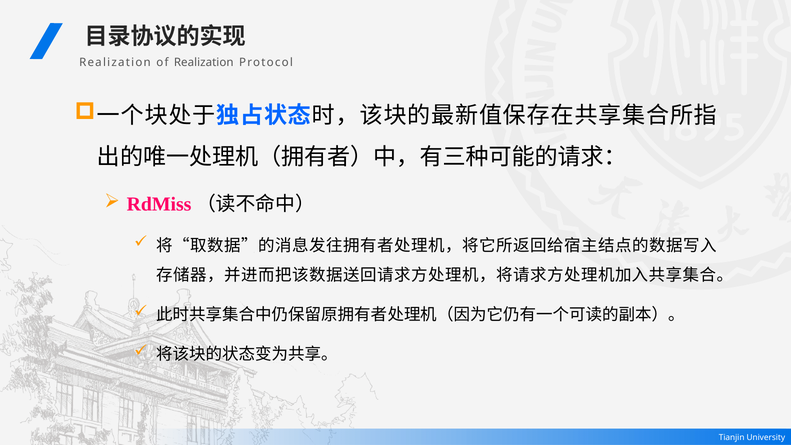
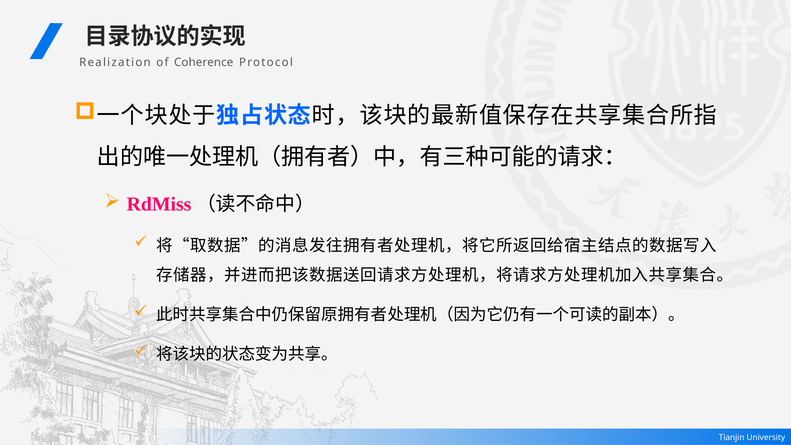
of Realization: Realization -> Coherence (204, 63)
